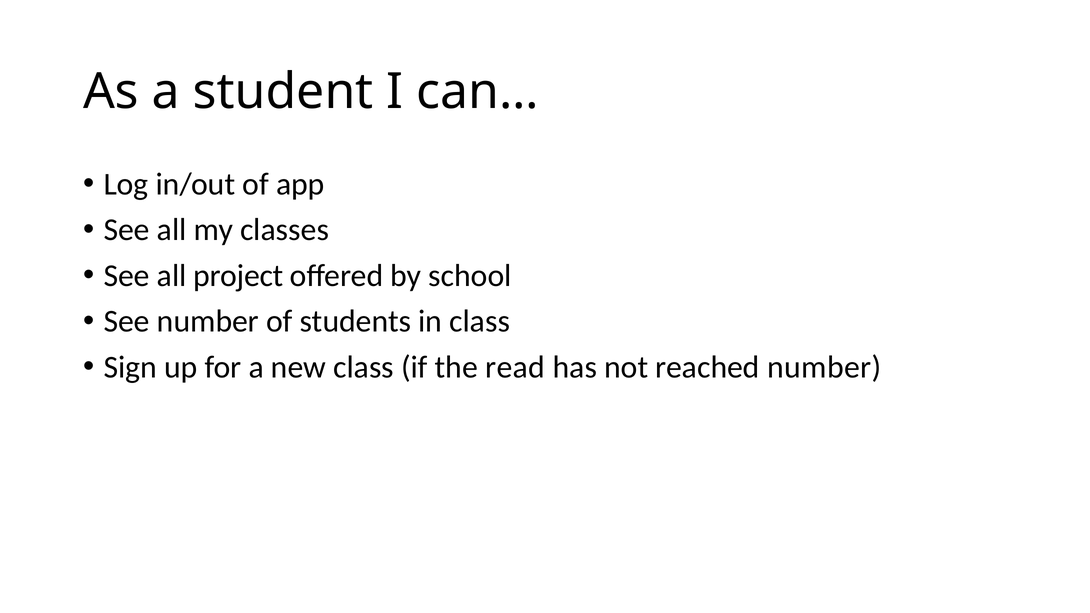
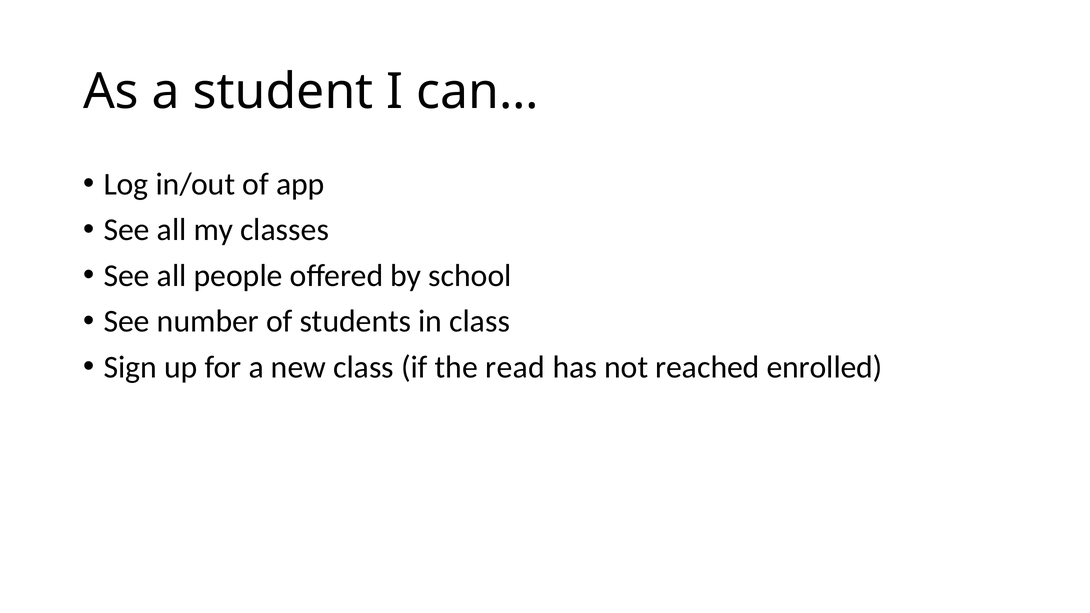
project: project -> people (238, 276)
reached number: number -> enrolled (825, 367)
